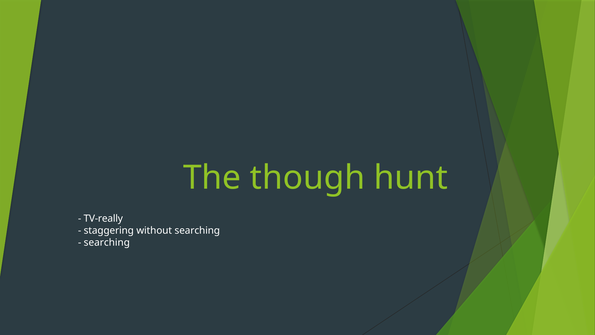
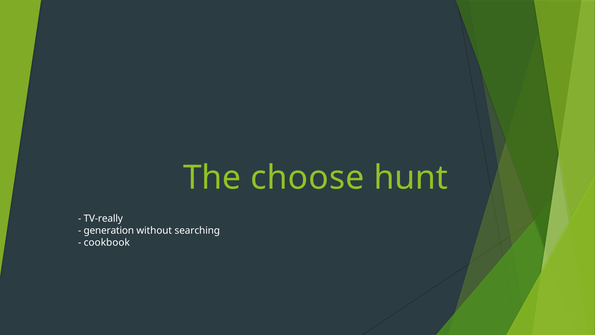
though: though -> choose (307, 178)
staggering: staggering -> generation (109, 230)
searching: searching -> cookbook (107, 242)
